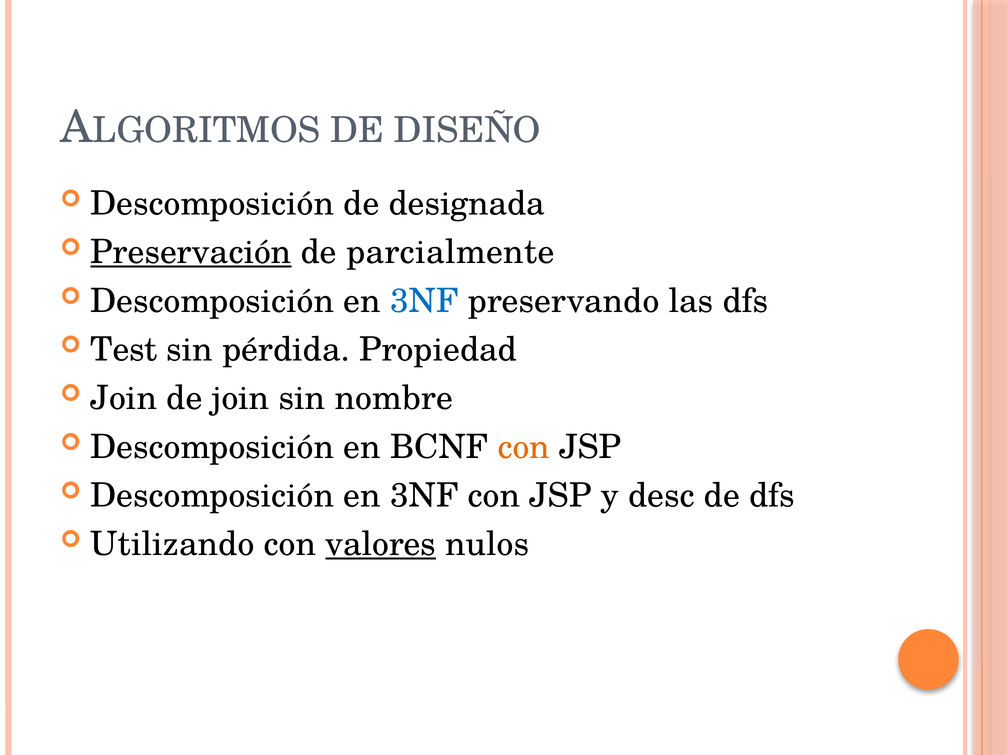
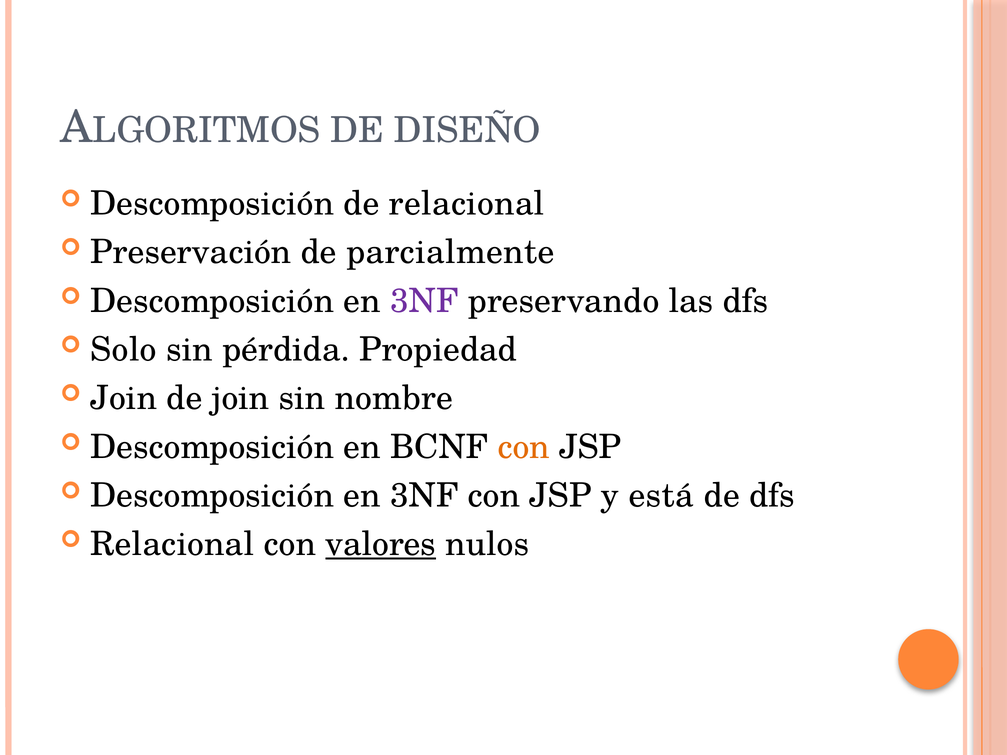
de designada: designada -> relacional (467, 204)
Preservación underline: present -> none (191, 252)
3NF colour: blue -> purple (424, 301)
Test: Test -> Solo (124, 350)
desc: desc -> está (661, 496)
Utilizando: Utilizando -> Relacional (172, 544)
